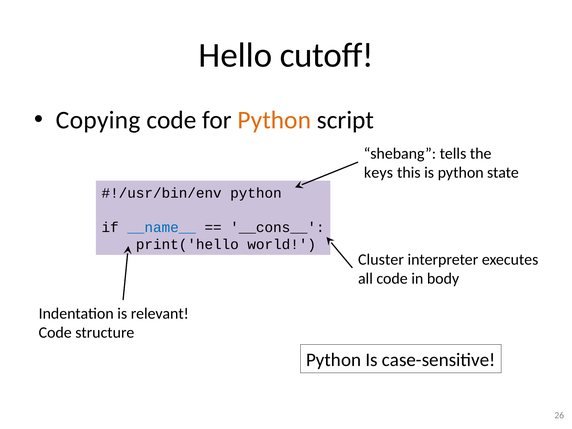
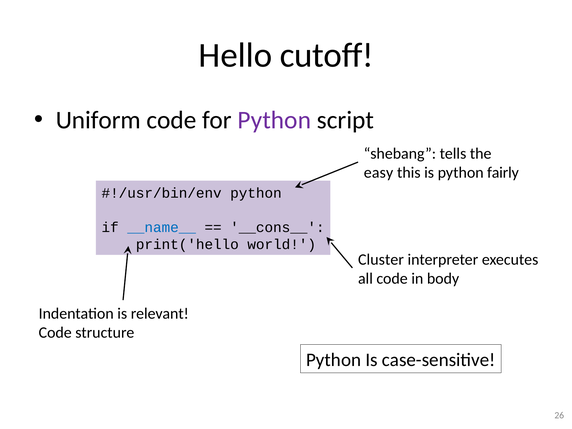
Copying: Copying -> Uniform (98, 120)
Python colour: orange -> purple (274, 120)
keys: keys -> easy (378, 173)
state: state -> fairly (503, 173)
